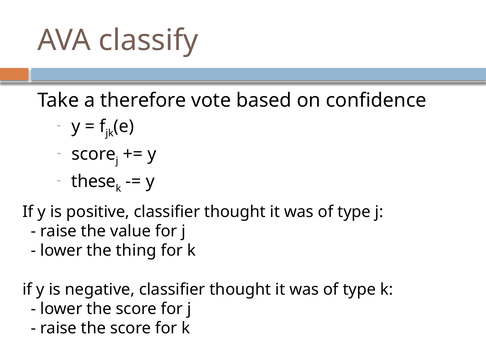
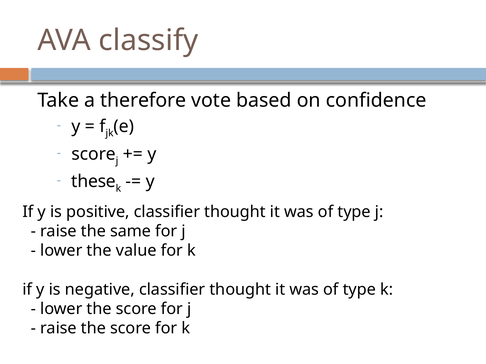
value: value -> same (131, 231)
thing: thing -> value (136, 251)
